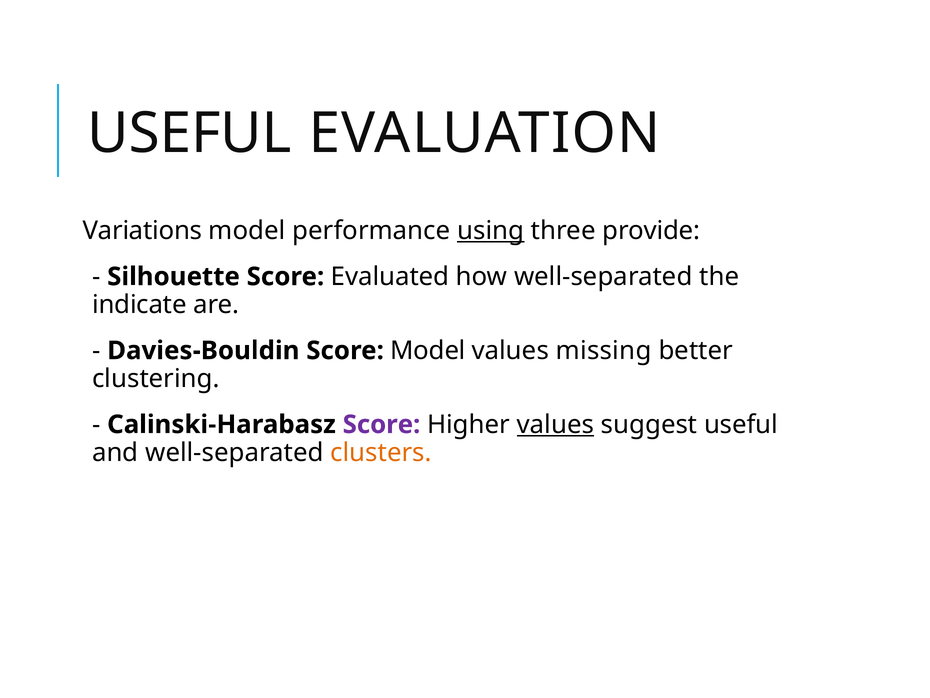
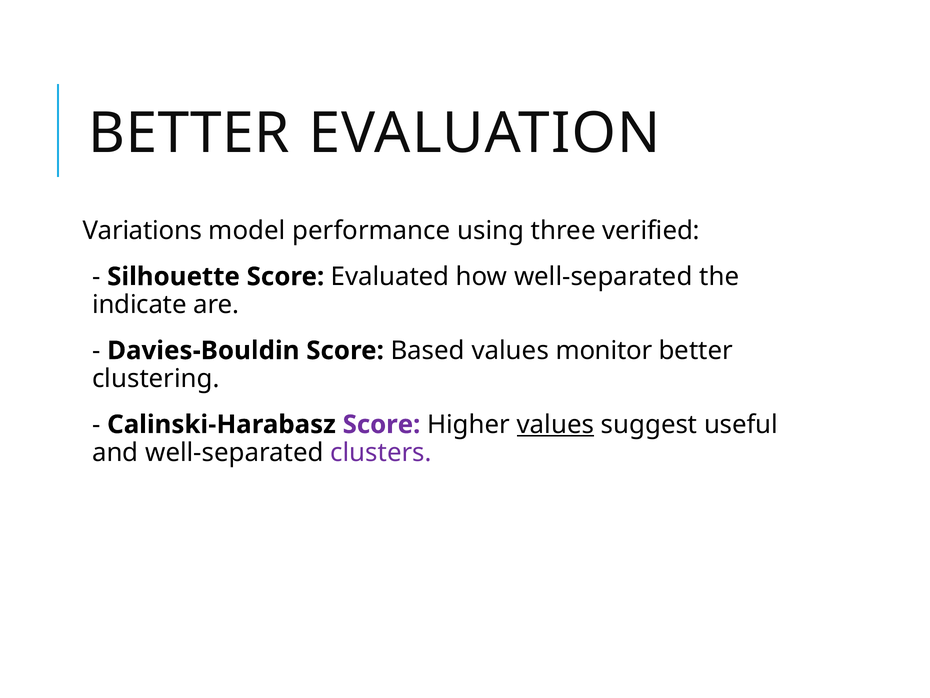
USEFUL: USEFUL -> BETTER (189, 133)
using underline: present -> none (491, 230)
provide: provide -> verified (651, 230)
Score Model: Model -> Based (428, 350)
missing: missing -> monitor (604, 350)
clusters colour: orange -> purple (381, 452)
